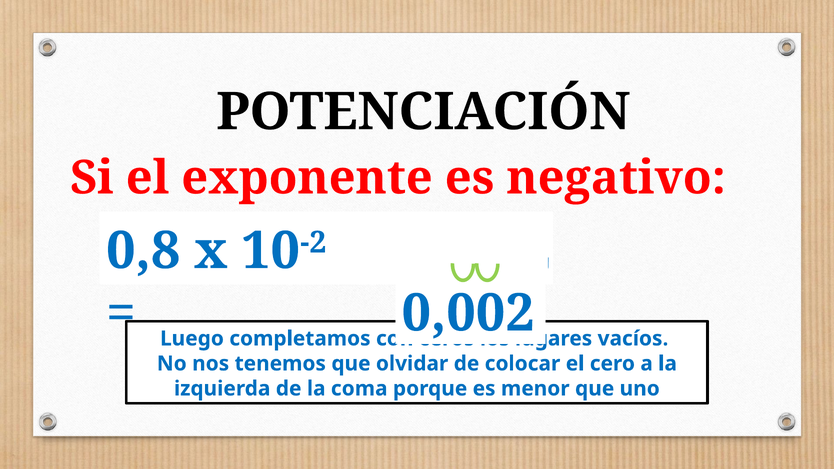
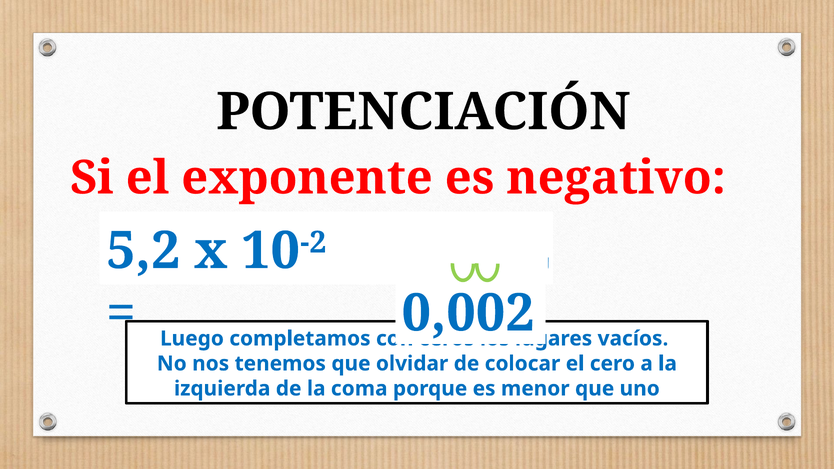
0,8: 0,8 -> 5,2 (143, 251)
